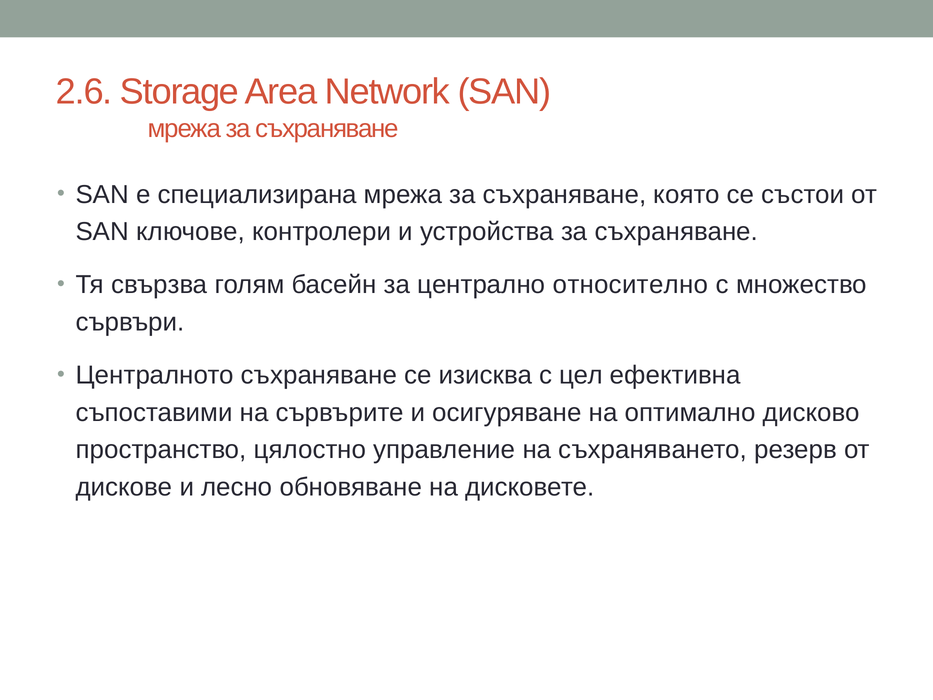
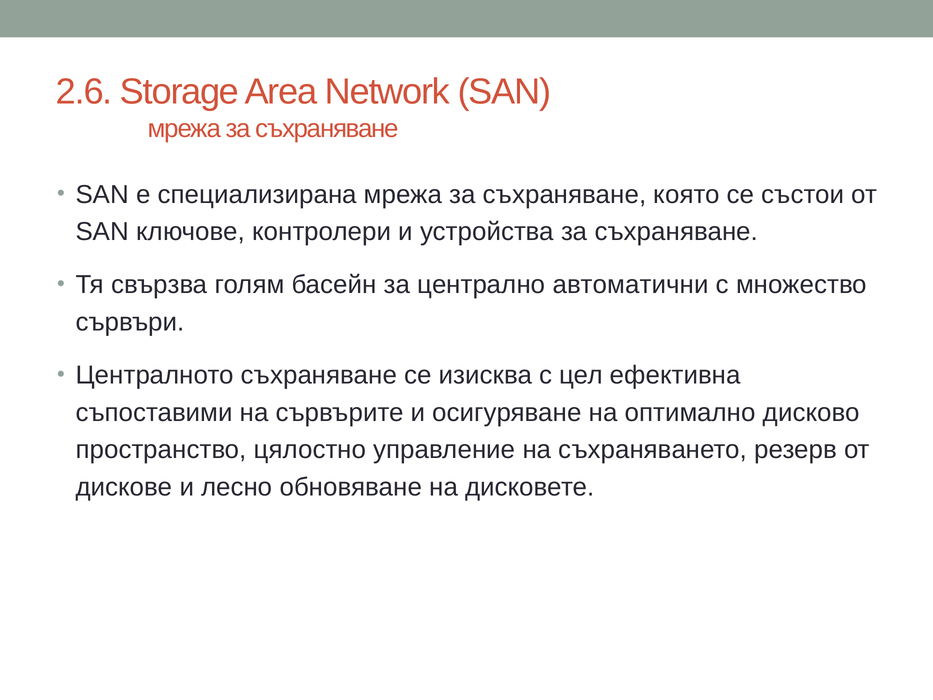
относително: относително -> автоматични (631, 285)
